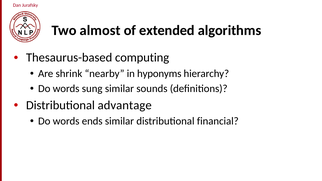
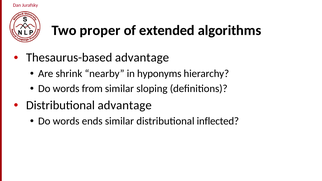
almost: almost -> proper (100, 30)
Thesaurus-based computing: computing -> advantage (142, 58)
sung: sung -> from (92, 89)
sounds: sounds -> sloping (152, 89)
financial: financial -> inflected (218, 121)
